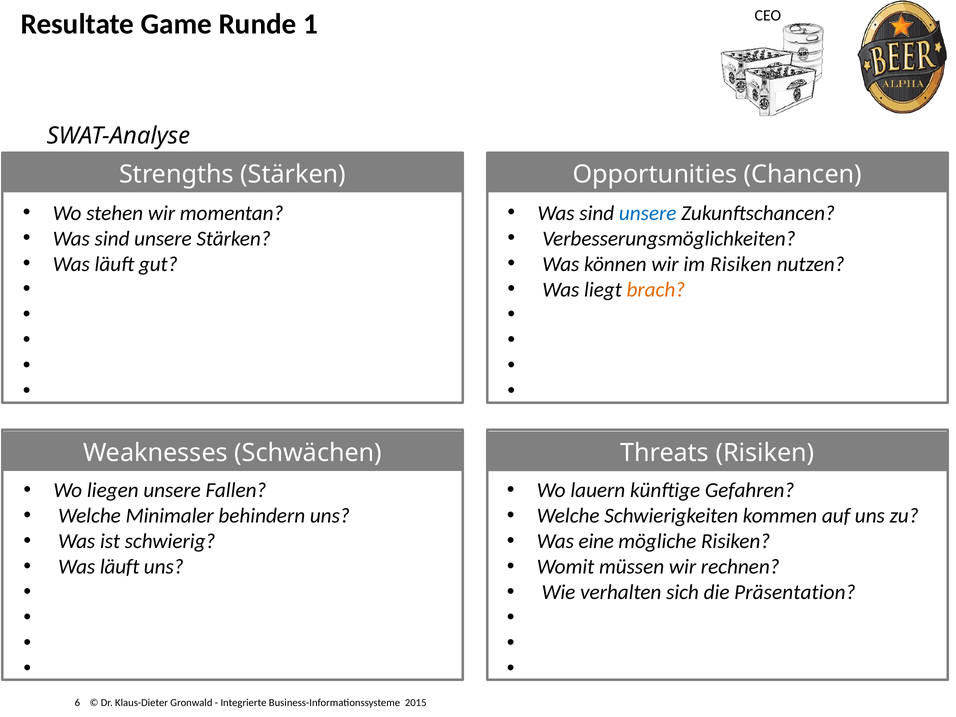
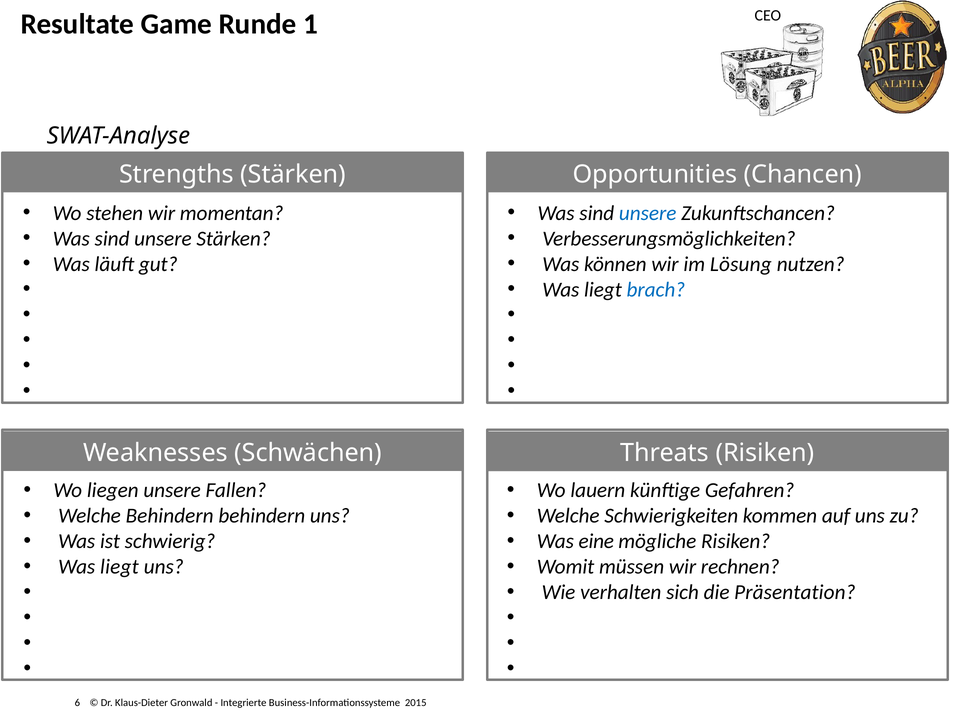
im Risiken: Risiken -> Lösung (741, 264)
brach colour: orange -> blue (656, 290)
Welche Minimaler: Minimaler -> Behindern (170, 516)
läuft: läuft -> liegt (119, 567)
